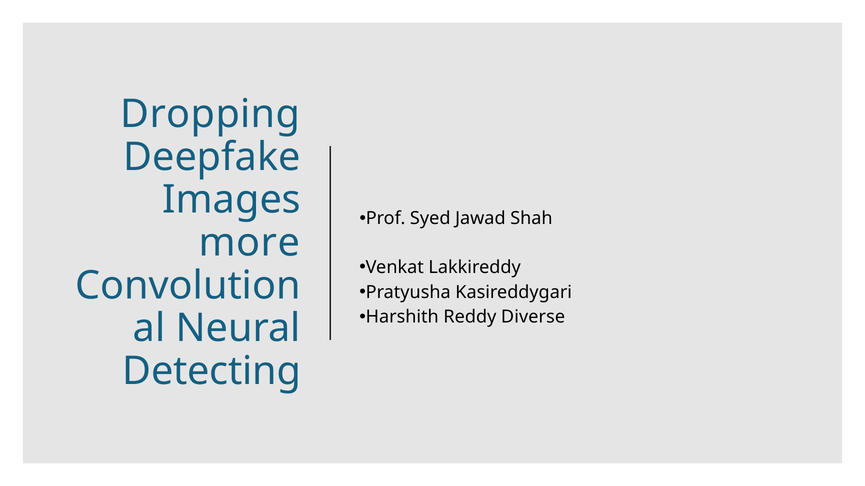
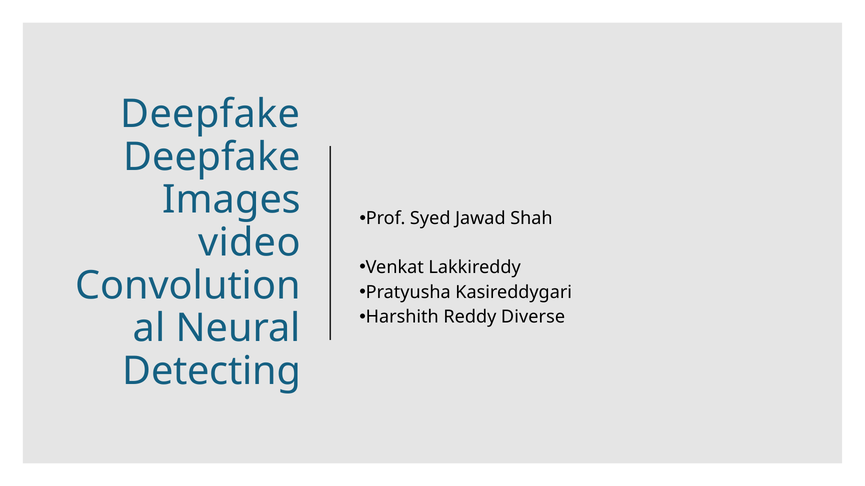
Dropping: Dropping -> Deepfake (210, 114)
more: more -> video (249, 243)
